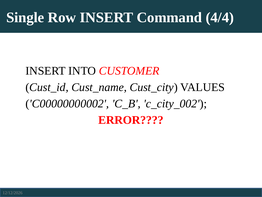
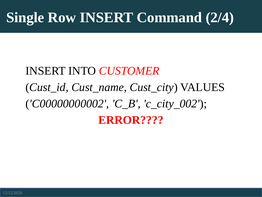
4/4: 4/4 -> 2/4 (220, 17)
